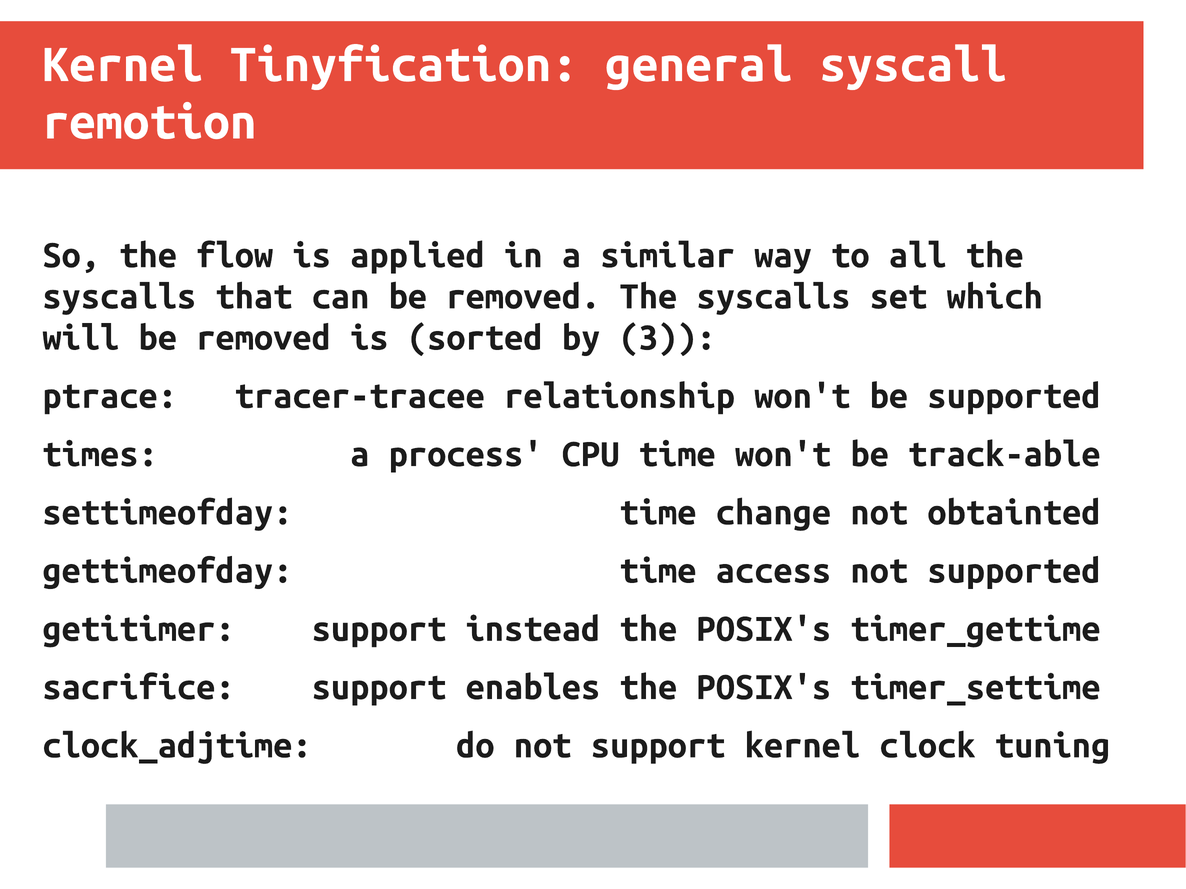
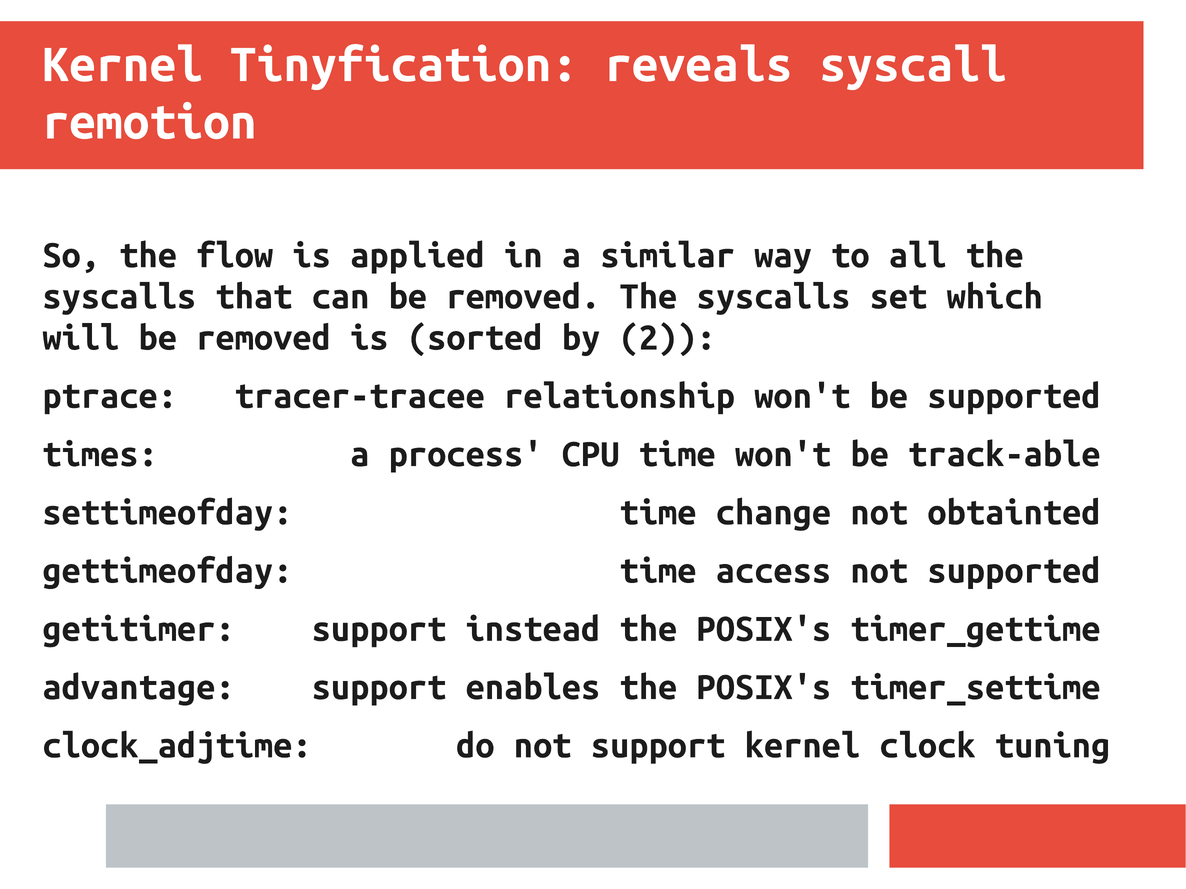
general: general -> reveals (699, 65)
3: 3 -> 2 (668, 338)
sacrifice: sacrifice -> advantage (139, 688)
